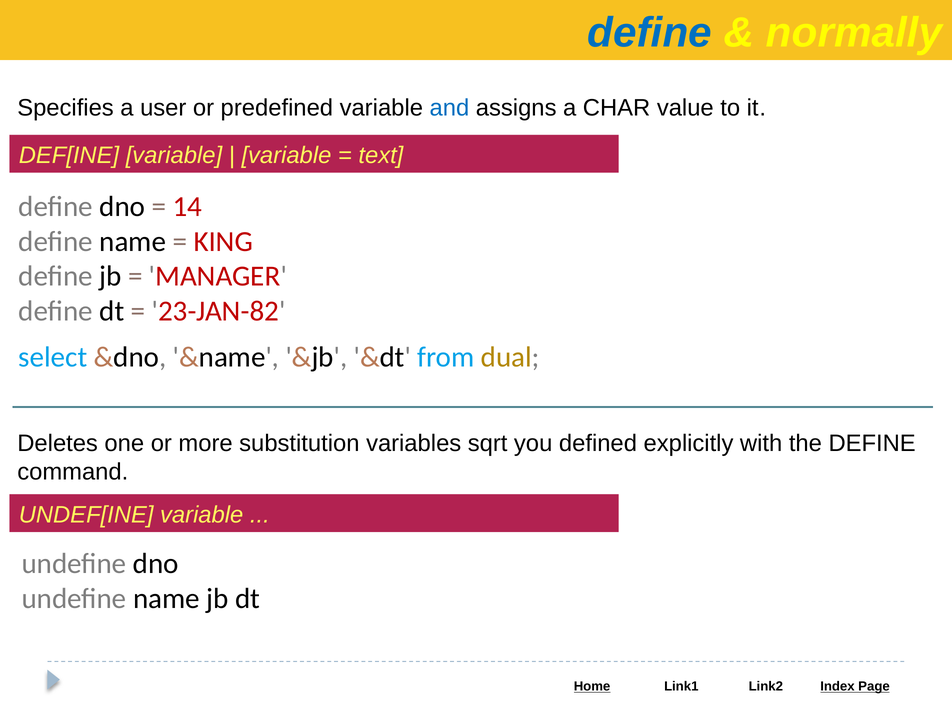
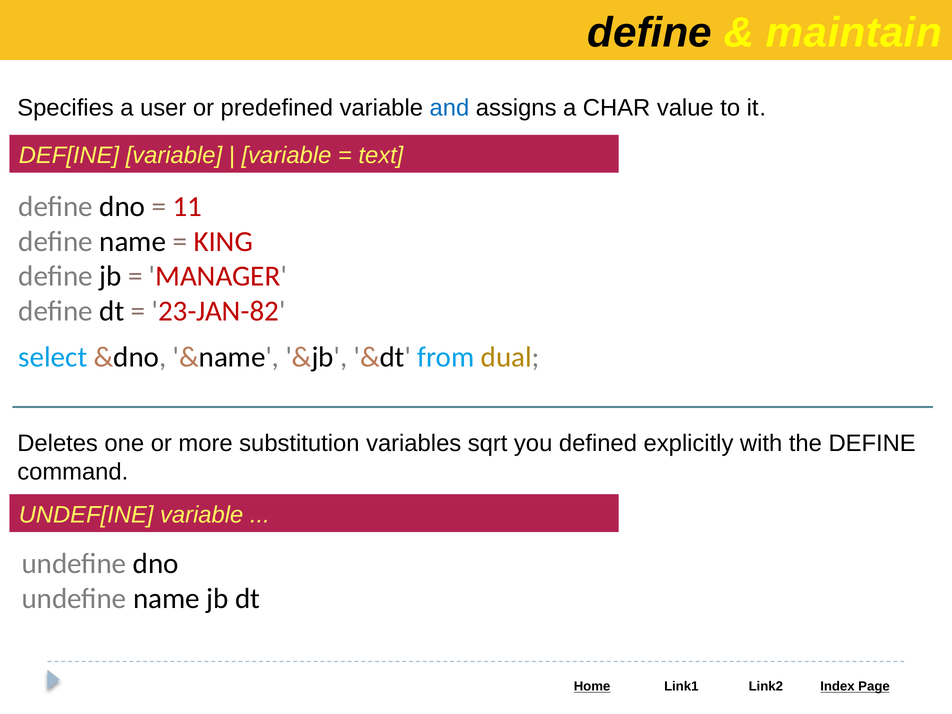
define colour: blue -> black (650, 33)
normally: normally -> maintain (854, 33)
14: 14 -> 11 (187, 207)
